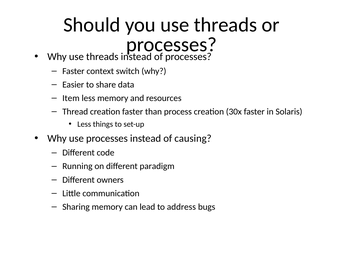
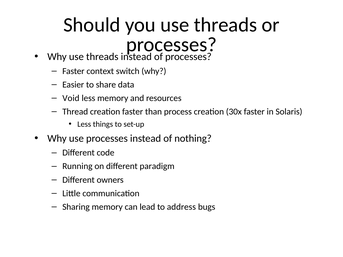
Item: Item -> Void (71, 98)
causing: causing -> nothing (193, 139)
